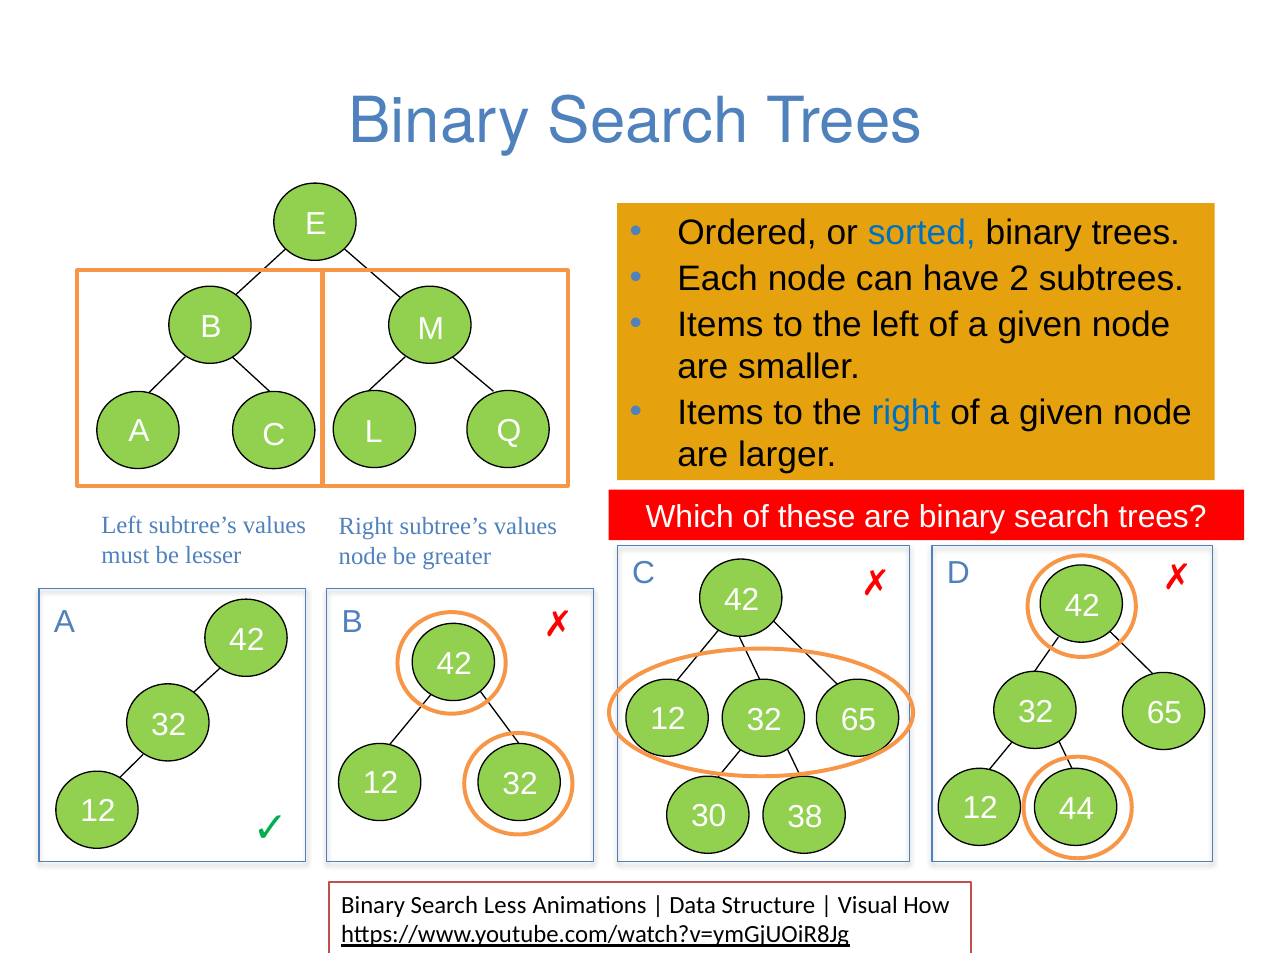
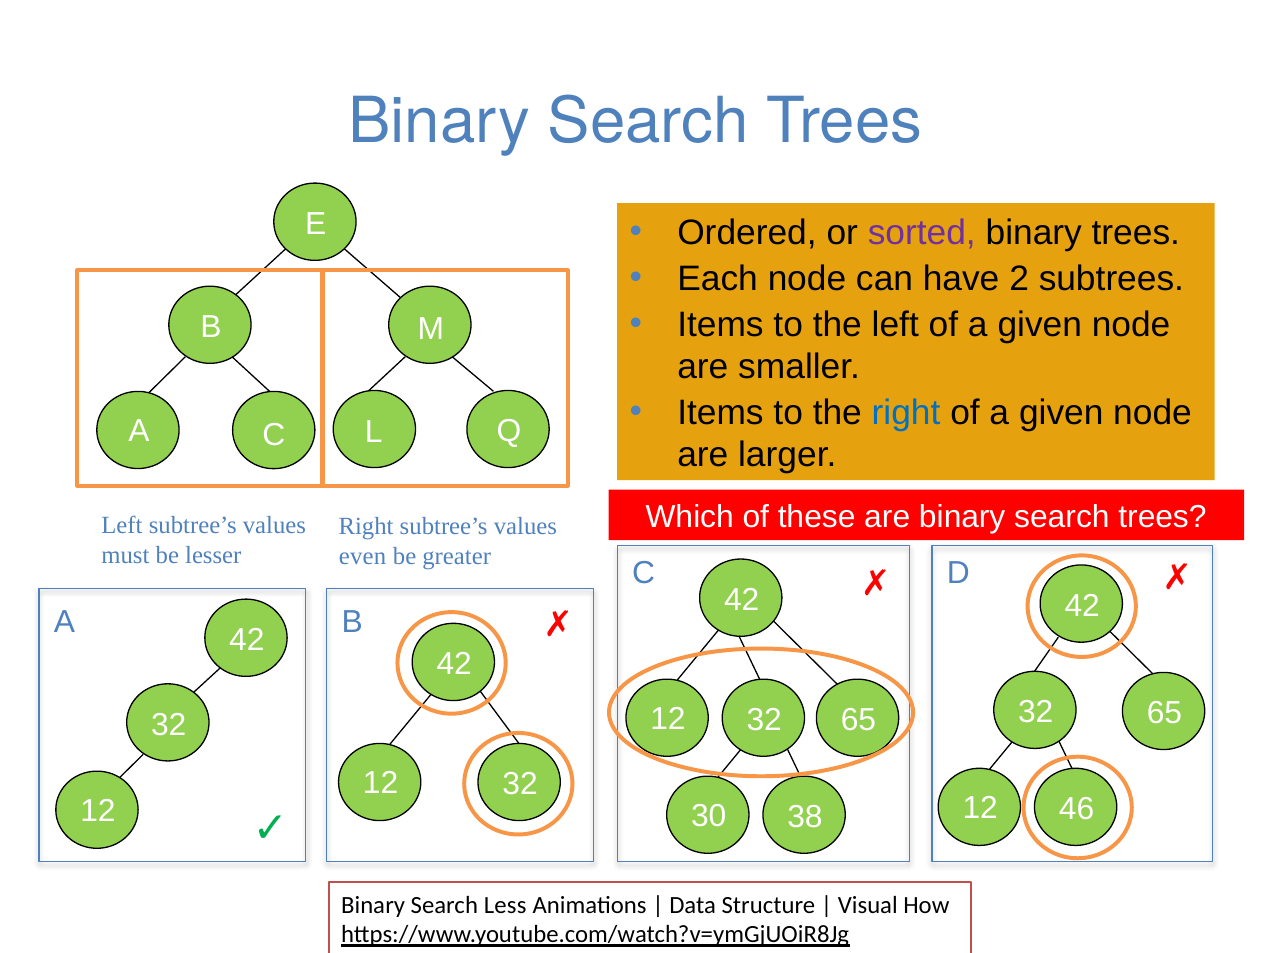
sorted colour: blue -> purple (922, 233)
node: node -> even (363, 556)
44: 44 -> 46 (1077, 809)
